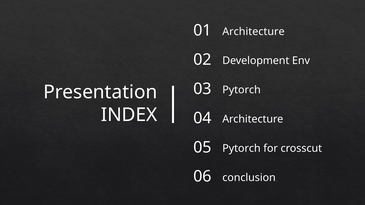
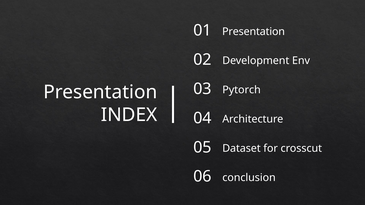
Architecture: Architecture -> Presentation (254, 32)
05 Pytorch: Pytorch -> Dataset (241, 149)
